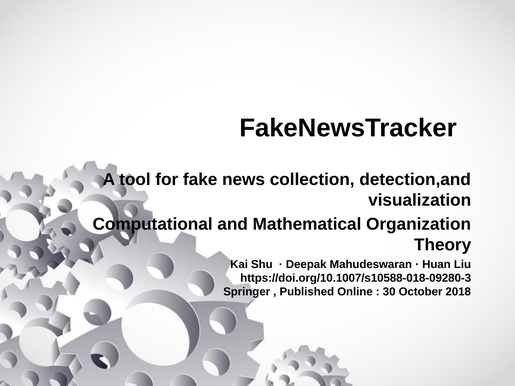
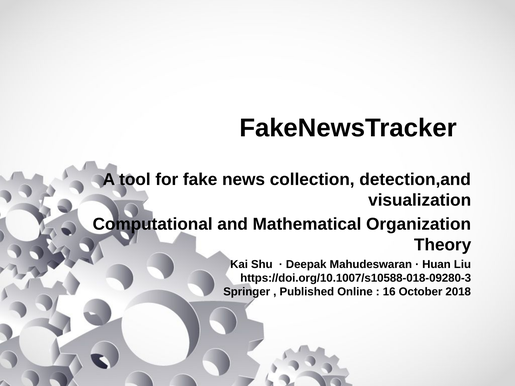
30: 30 -> 16 (389, 292)
